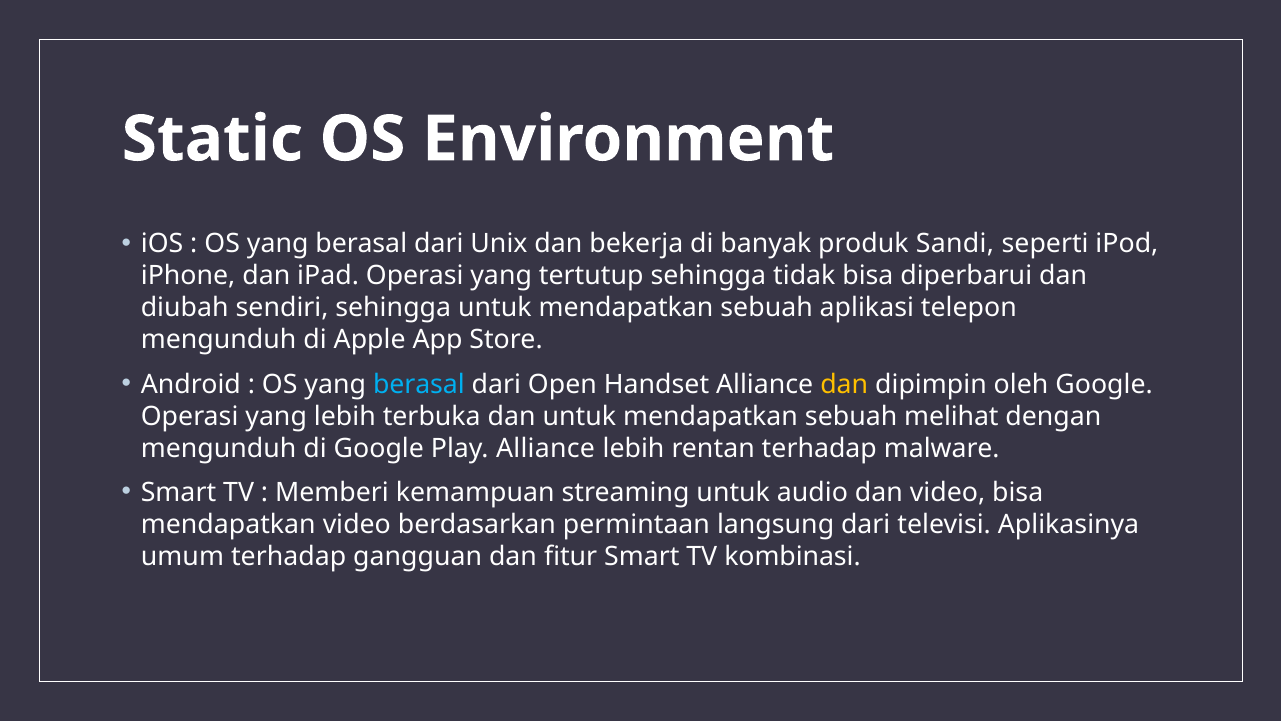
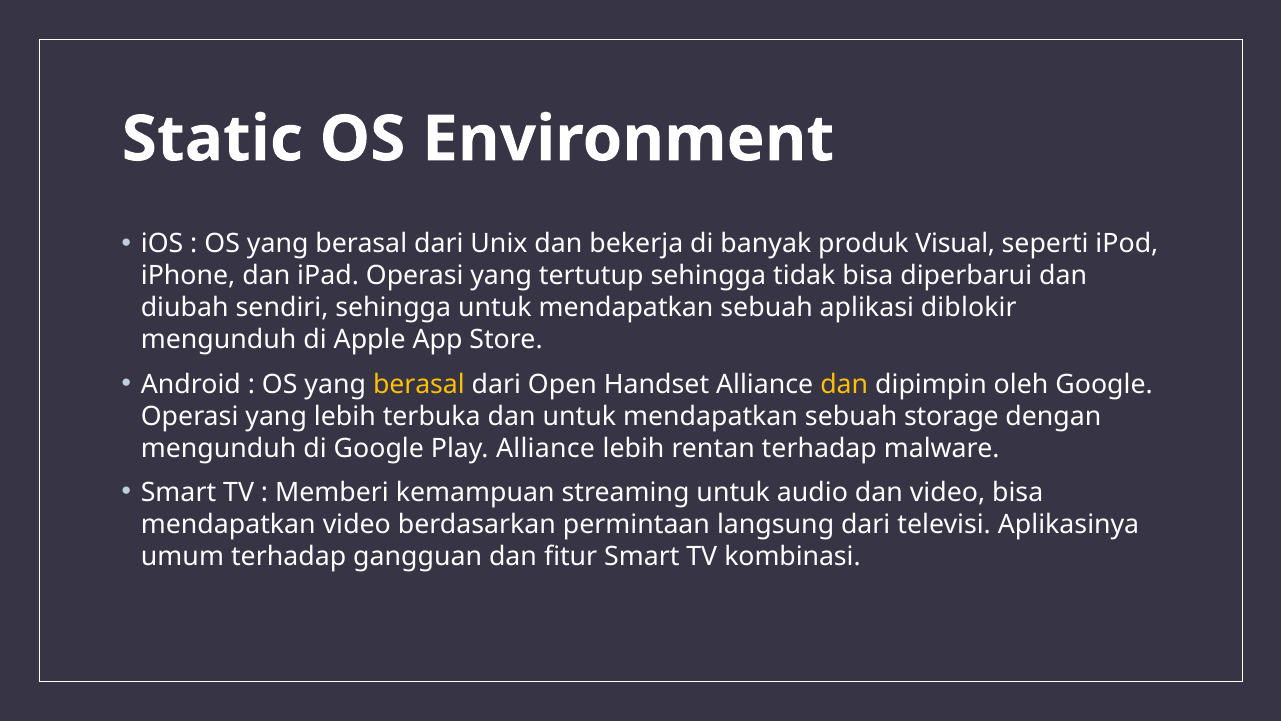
Sandi: Sandi -> Visual (955, 244)
telepon: telepon -> diblokir (969, 308)
berasal colour: light blue -> yellow (419, 384)
melihat: melihat -> storage (951, 416)
